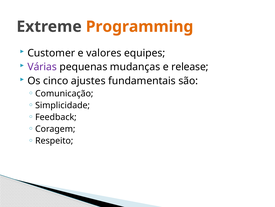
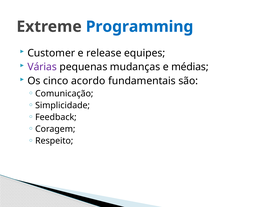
Programming colour: orange -> blue (140, 27)
valores: valores -> release (104, 53)
release: release -> médias (190, 67)
ajustes: ajustes -> acordo (88, 81)
